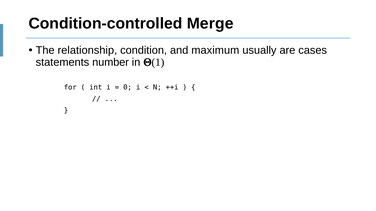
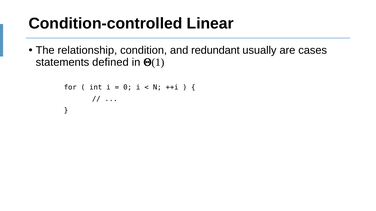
Merge: Merge -> Linear (210, 23)
maximum: maximum -> redundant (215, 50)
number: number -> defined (110, 62)
